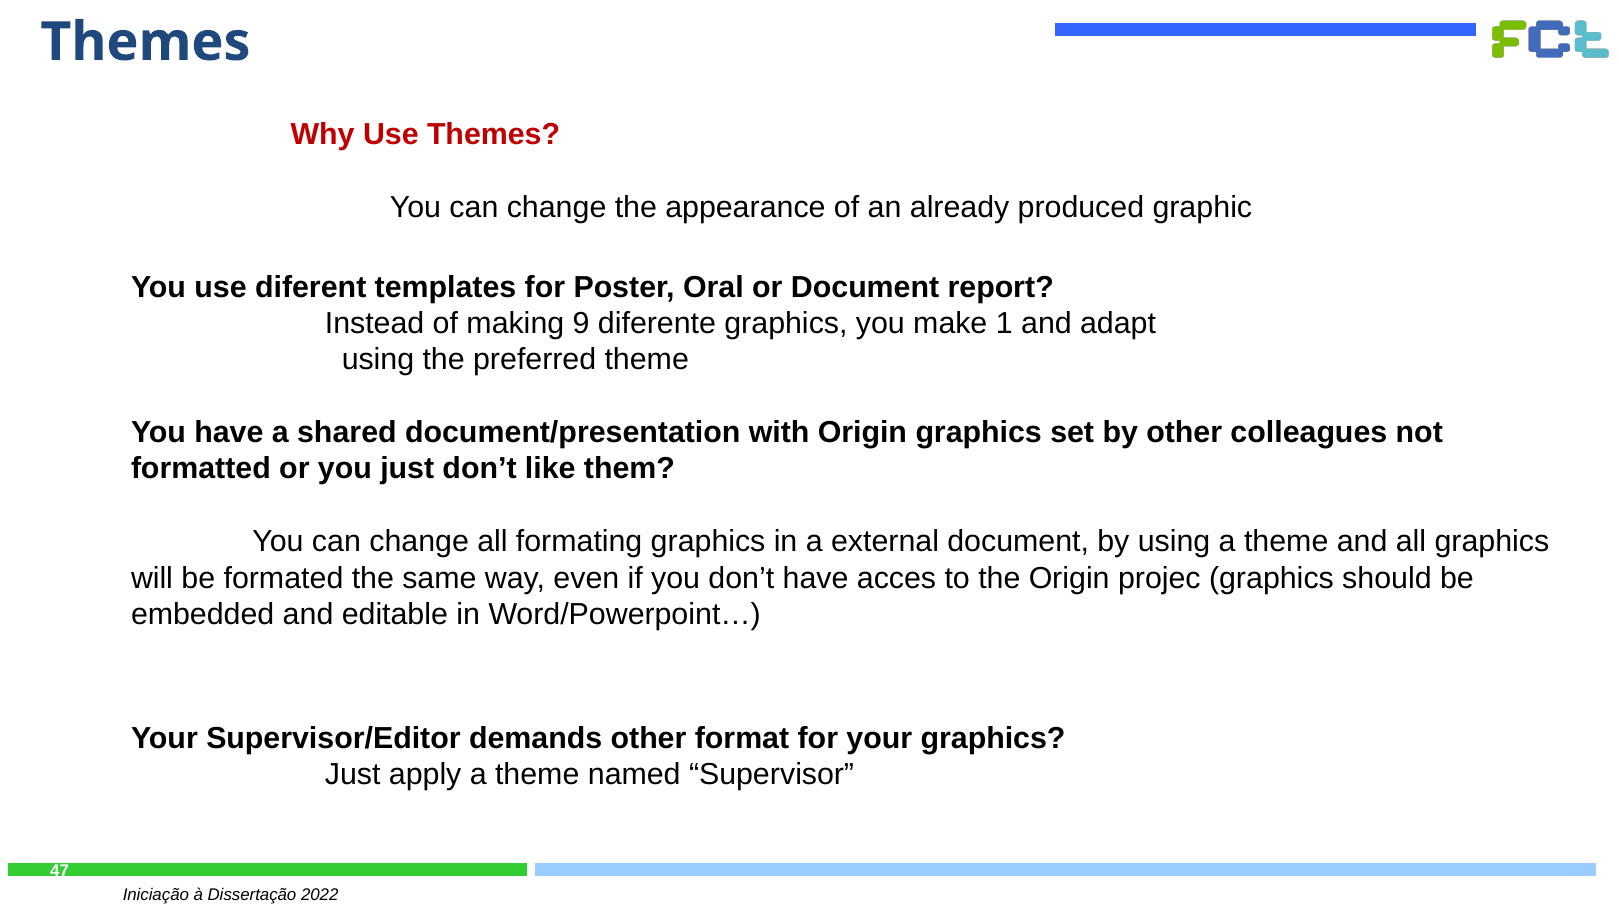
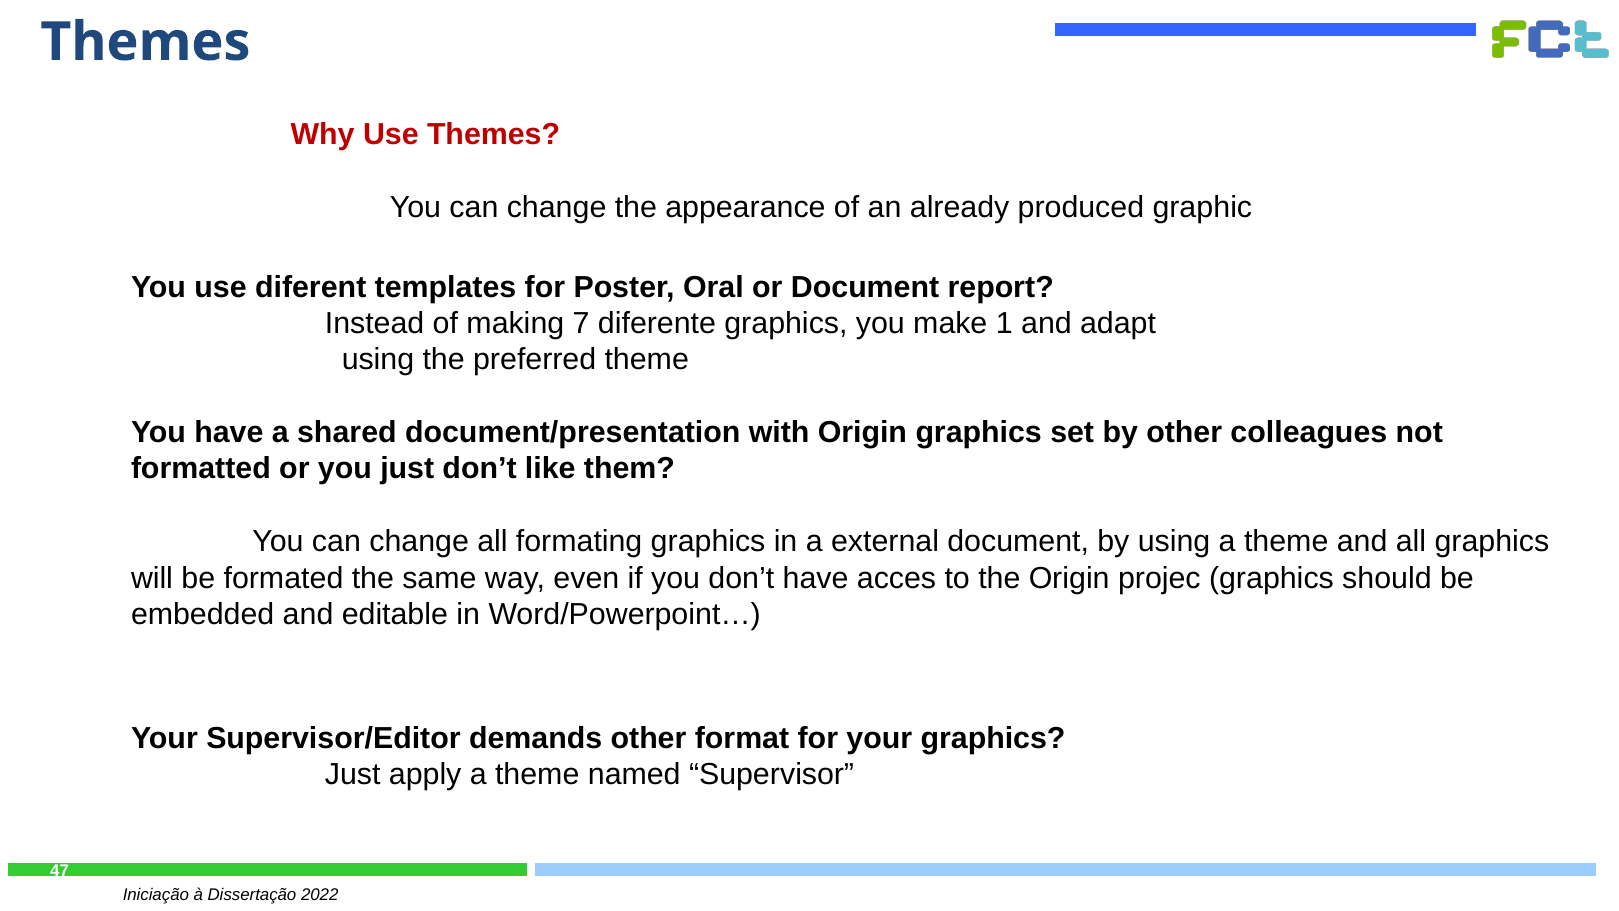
9: 9 -> 7 (581, 323)
